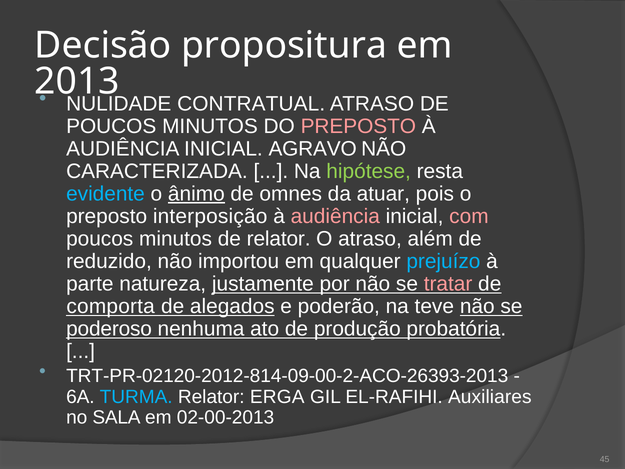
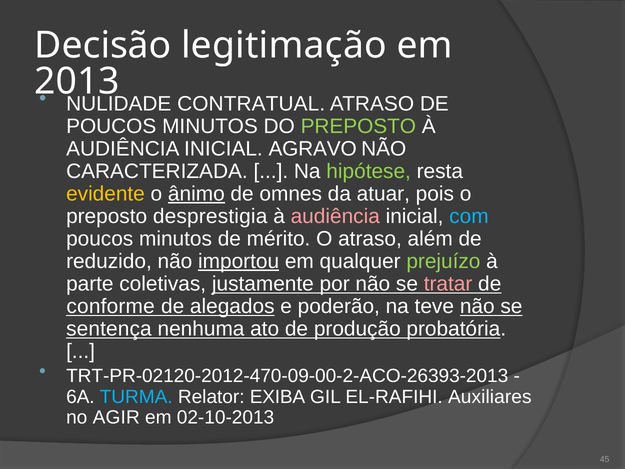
propositura: propositura -> legitimação (284, 46)
PREPOSTO colour: pink -> light green (358, 126)
evidente colour: light blue -> yellow (105, 194)
interposição: interposição -> desprestigia (210, 216)
com colour: pink -> light blue (469, 216)
de relator: relator -> mérito (279, 239)
importou underline: none -> present (239, 261)
prejuízo colour: light blue -> light green (443, 261)
natureza: natureza -> coletivas (163, 284)
comporta: comporta -> conforme (111, 306)
poderoso: poderoso -> sentença (109, 329)
TRT-PR-02120-2012-814-09-00-2-ACO-26393-2013: TRT-PR-02120-2012-814-09-00-2-ACO-26393-2013 -> TRT-PR-02120-2012-470-09-00-2-ACO-26393-2013 (287, 376)
ERGA: ERGA -> EXIBA (277, 397)
SALA: SALA -> AGIR (116, 417)
02-00-2013: 02-00-2013 -> 02-10-2013 (226, 417)
